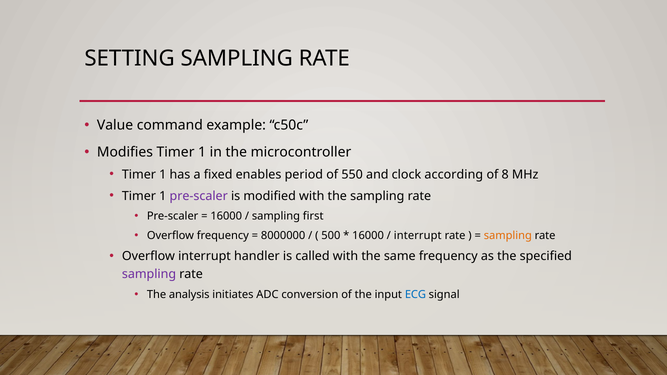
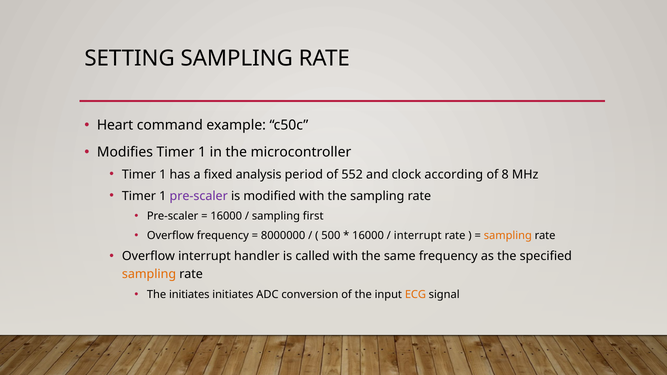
Value: Value -> Heart (115, 125)
enables: enables -> analysis (259, 175)
550: 550 -> 552 (352, 175)
sampling colour: purple -> orange (149, 274)
The analysis: analysis -> initiates (189, 295)
ECG colour: blue -> orange (415, 295)
